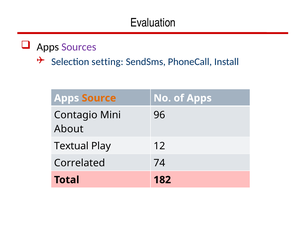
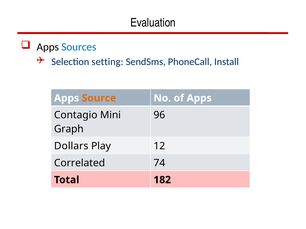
Sources colour: purple -> blue (79, 47)
About: About -> Graph (69, 129)
Textual: Textual -> Dollars (71, 146)
